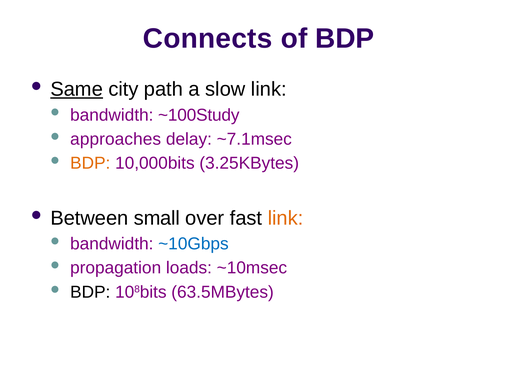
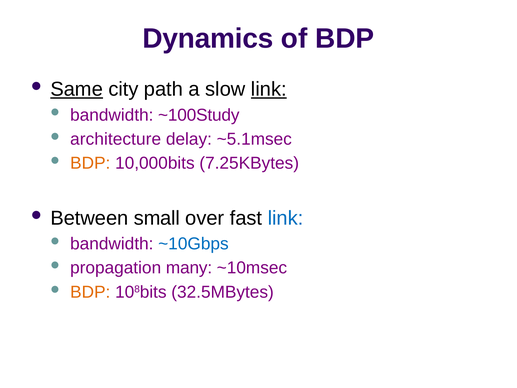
Connects: Connects -> Dynamics (208, 39)
link underline: none -> present (269, 89)
approaches: approaches -> architecture (116, 139)
~7.1msec: ~7.1msec -> ~5.1msec (254, 139)
3.25KBytes: 3.25KBytes -> 7.25KBytes (249, 163)
link colour: orange -> blue (286, 218)
loads: loads -> many (189, 268)
BDP colour: black -> orange (90, 292)
63.5MBytes: 63.5MBytes -> 32.5MBytes (223, 292)
